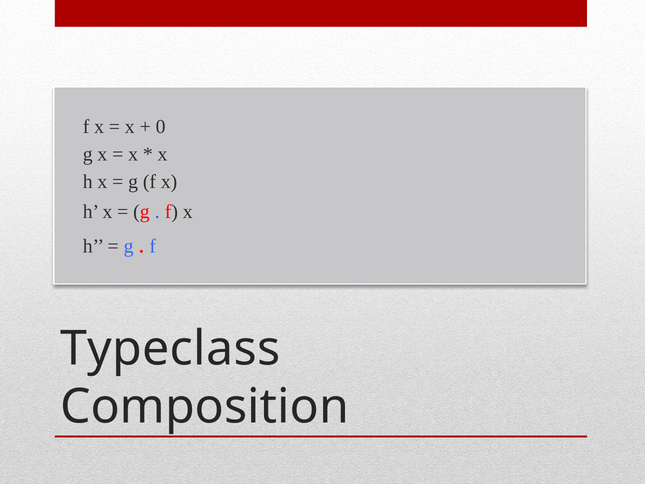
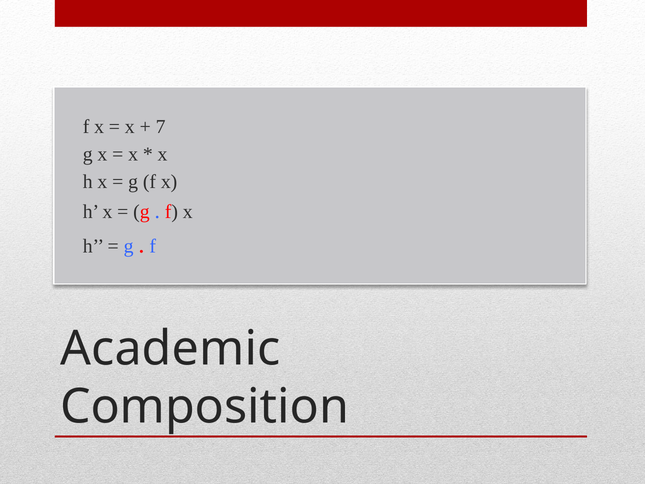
0: 0 -> 7 (161, 127)
Typeclass: Typeclass -> Academic (170, 348)
